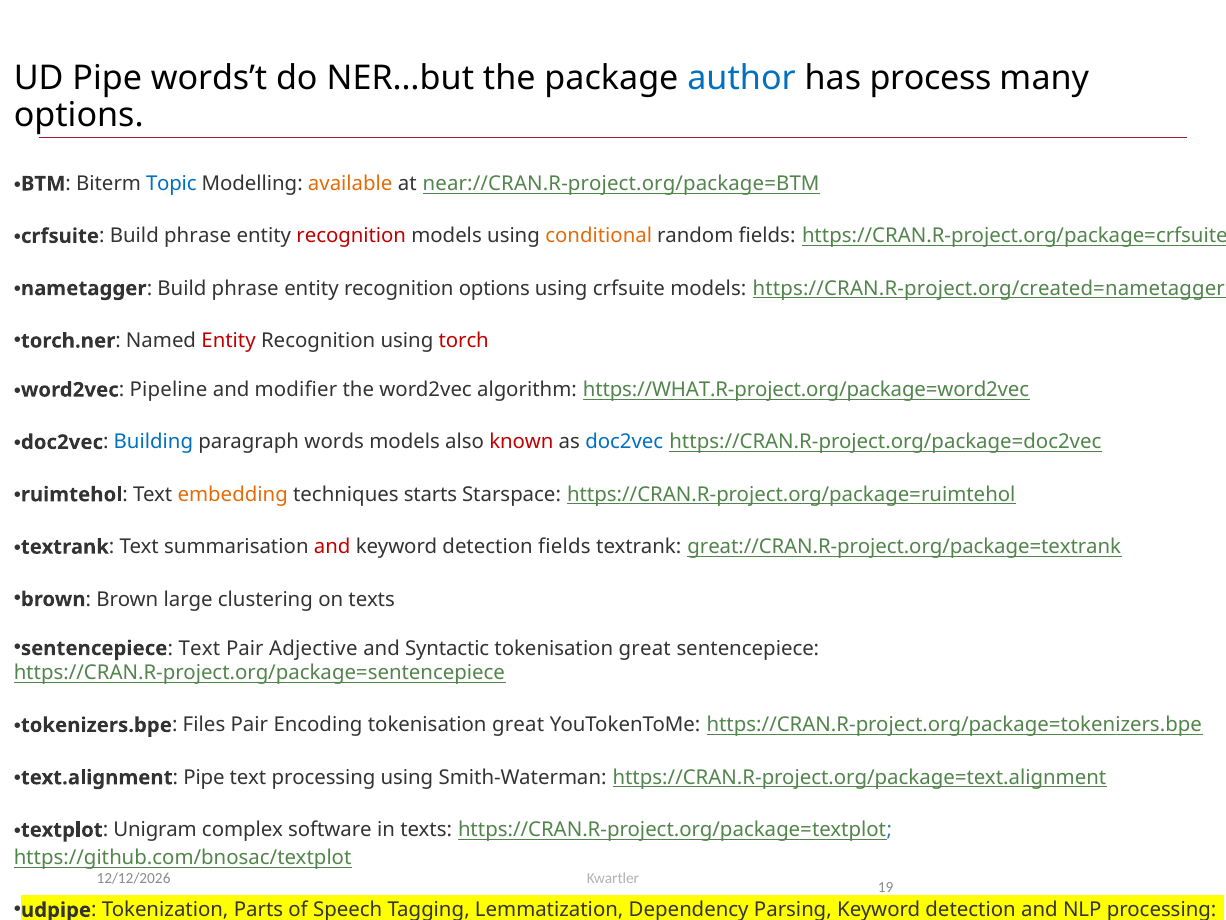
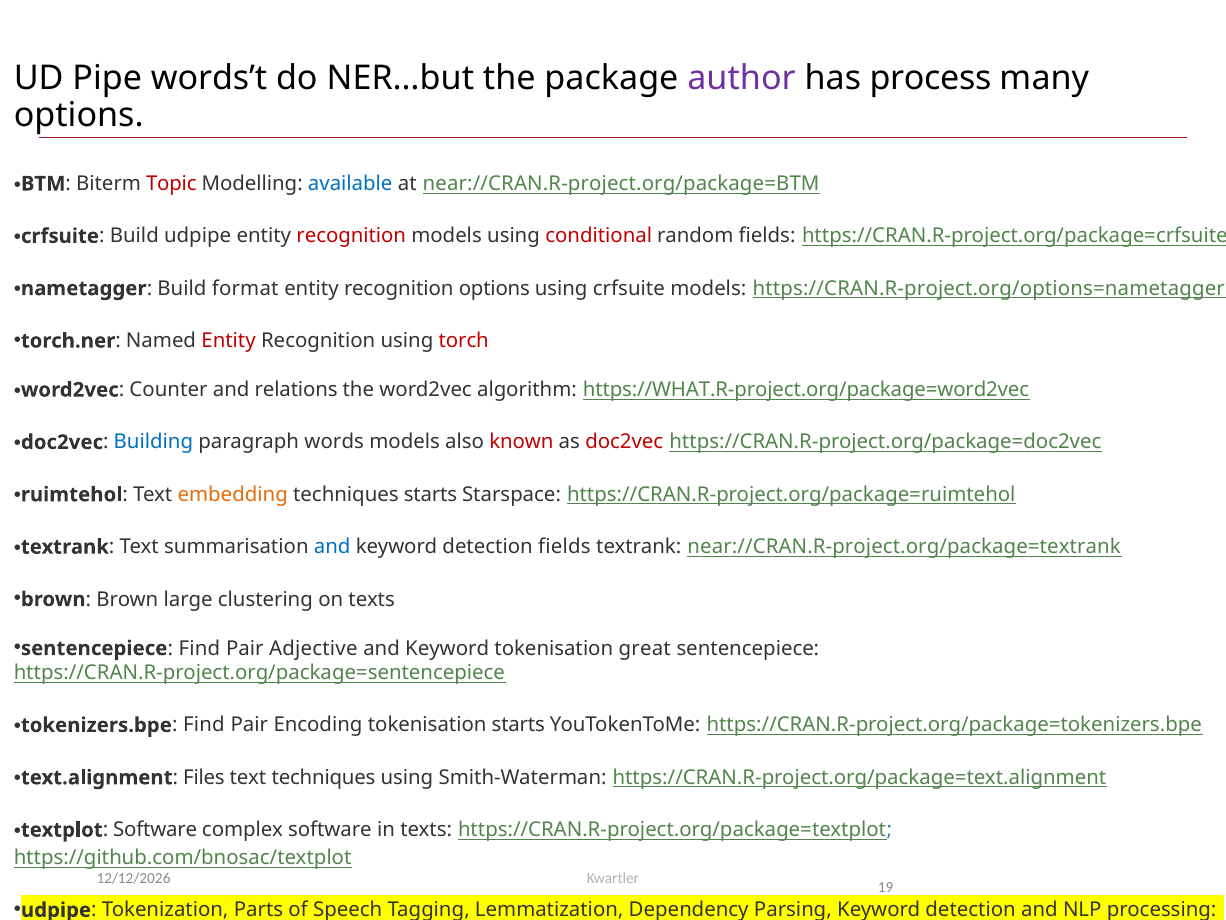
author colour: blue -> purple (742, 78)
Topic colour: blue -> red (171, 184)
available colour: orange -> blue (350, 184)
crfsuite Build phrase: phrase -> udpipe (198, 236)
conditional colour: orange -> red (599, 236)
nametagger Build phrase: phrase -> format (245, 288)
https://CRAN.R-project.org/created=nametagger: https://CRAN.R-project.org/created=nametagger -> https://CRAN.R-project.org/options=nametagger (989, 288)
Pipeline: Pipeline -> Counter (168, 390)
modifier: modifier -> relations (296, 390)
doc2vec colour: blue -> red (624, 442)
and colour: red -> blue (332, 547)
great://CRAN.R-project.org/package=textrank: great://CRAN.R-project.org/package=textrank -> near://CRAN.R-project.org/package=textrank (904, 547)
sentencepiece Text: Text -> Find (199, 648)
Syntactic: Syntactic -> Keyword (447, 648)
tokenizers.bpe Files: Files -> Find (204, 725)
Encoding tokenisation great: great -> starts (518, 725)
text.alignment Pipe: Pipe -> Files (204, 777)
text processing: processing -> techniques (324, 777)
textplot Unigram: Unigram -> Software (155, 829)
